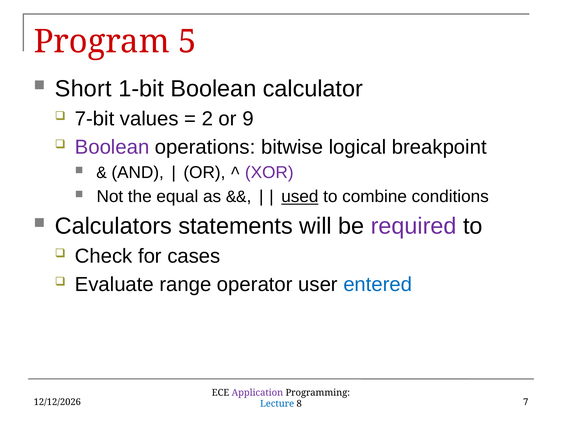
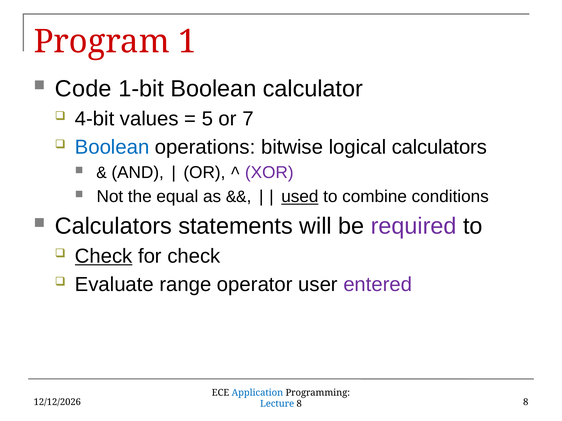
5: 5 -> 1 (187, 42)
Short: Short -> Code (83, 89)
7-bit: 7-bit -> 4-bit (95, 119)
2: 2 -> 5 (207, 119)
9: 9 -> 7 (248, 119)
Boolean colour: purple -> blue (112, 147)
logical breakpoint: breakpoint -> calculators (439, 147)
Check underline: none -> present (104, 256)
for cases: cases -> check (194, 256)
entered colour: blue -> purple (378, 285)
Application colour: purple -> blue (257, 393)
7: 7 -> 8 (526, 403)
